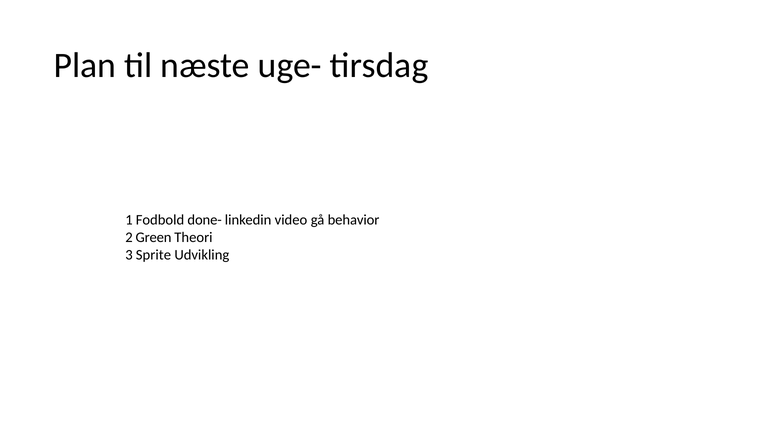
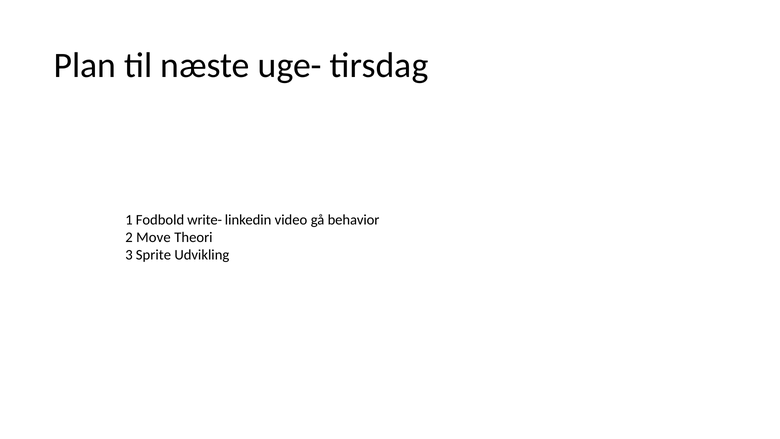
done-: done- -> write- (205, 220)
Green: Green -> Move (153, 237)
